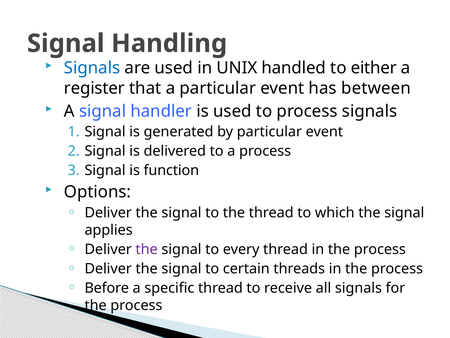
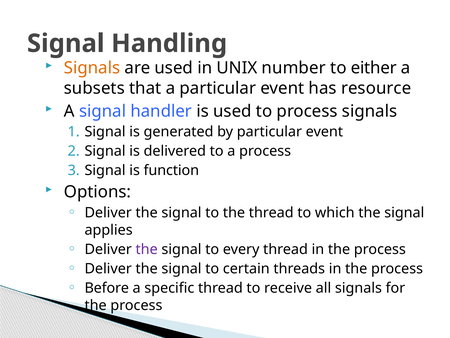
Signals colour: blue -> orange (92, 68)
handled: handled -> number (294, 68)
register: register -> subsets (94, 88)
between: between -> resource (376, 88)
